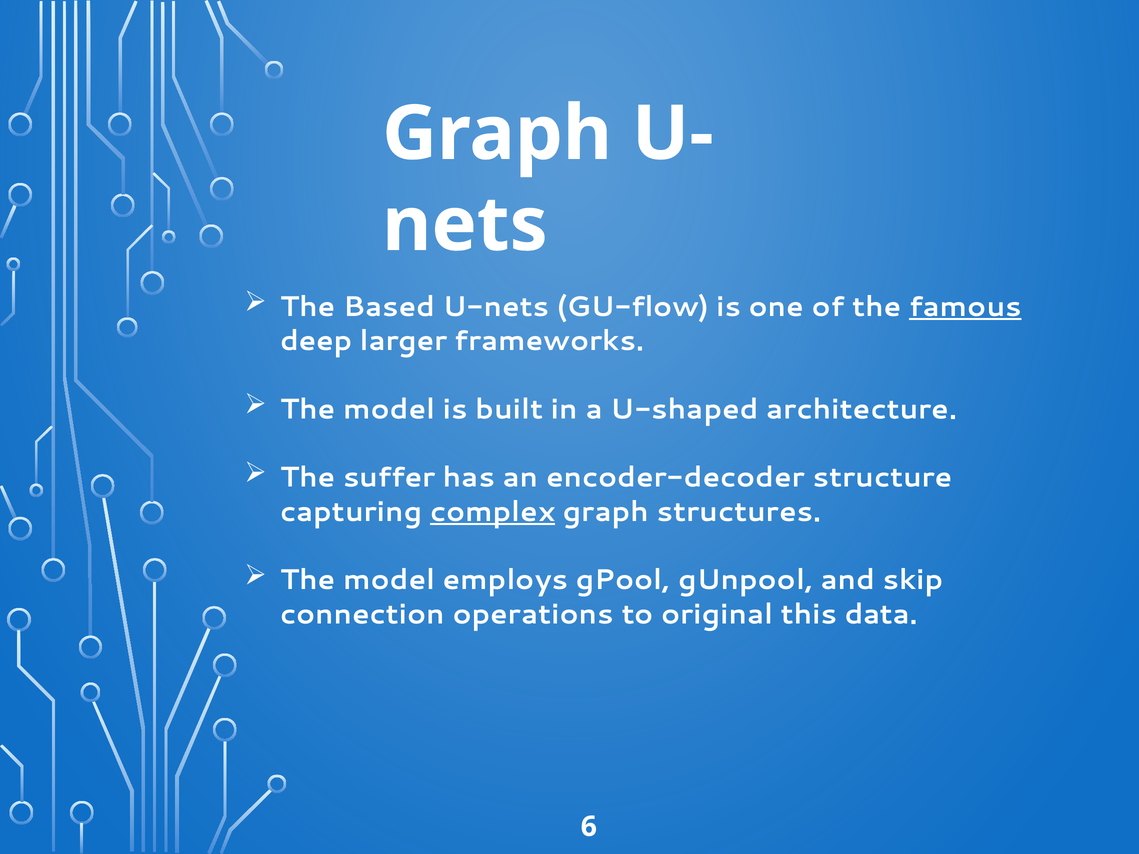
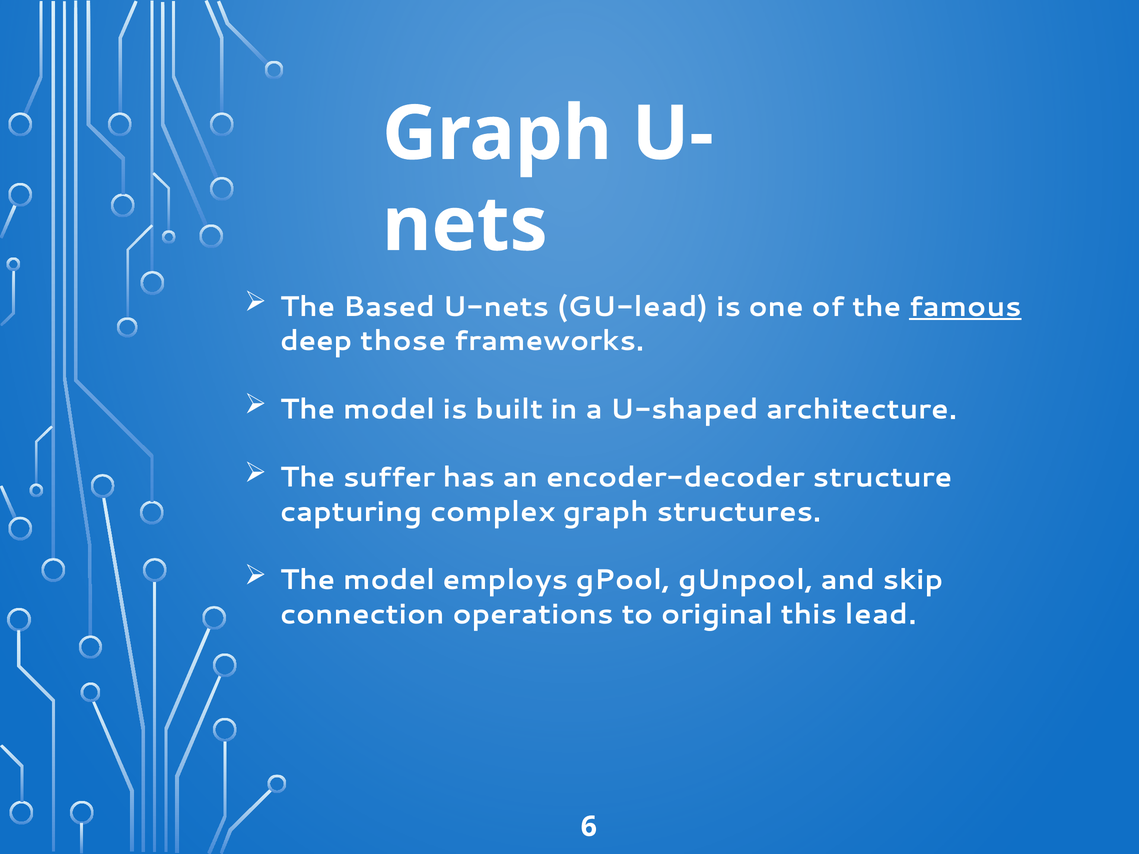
GU-flow: GU-flow -> GU-lead (633, 307)
larger: larger -> those (403, 341)
complex underline: present -> none (493, 512)
data: data -> lead (881, 614)
